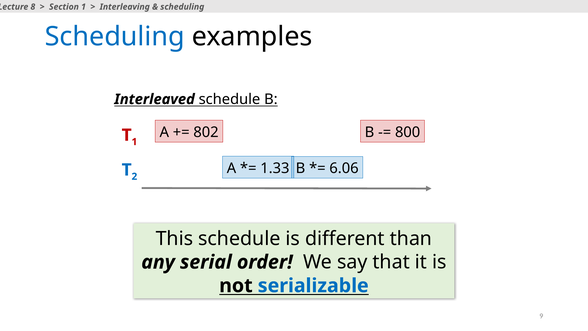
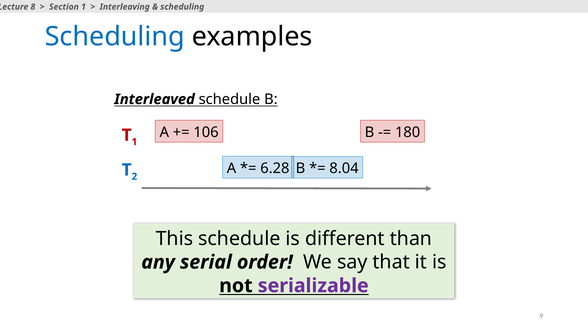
802: 802 -> 106 (206, 132)
800: 800 -> 180 (408, 132)
1.33: 1.33 -> 6.28 (275, 168)
6.06: 6.06 -> 8.04 (344, 168)
serializable colour: blue -> purple (313, 285)
